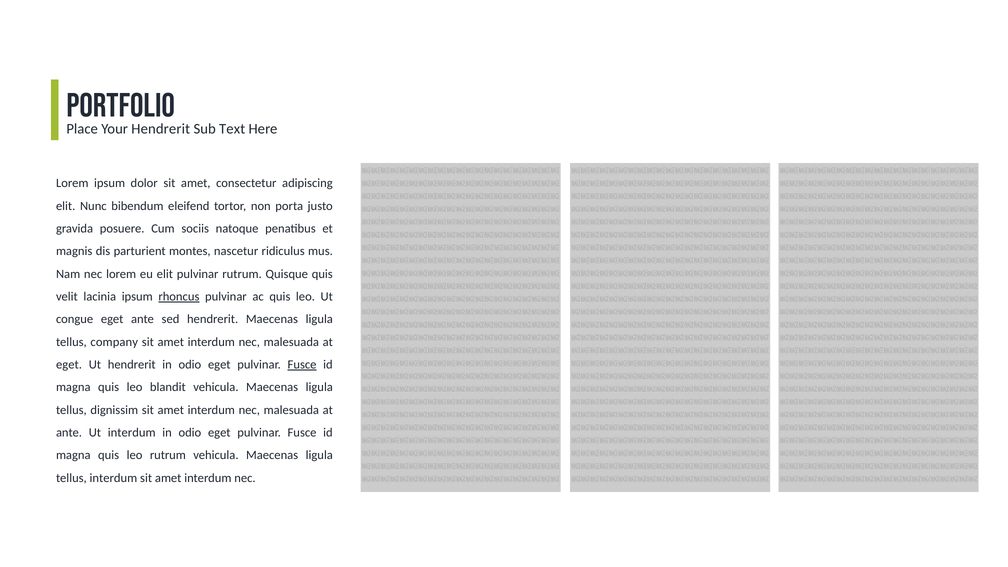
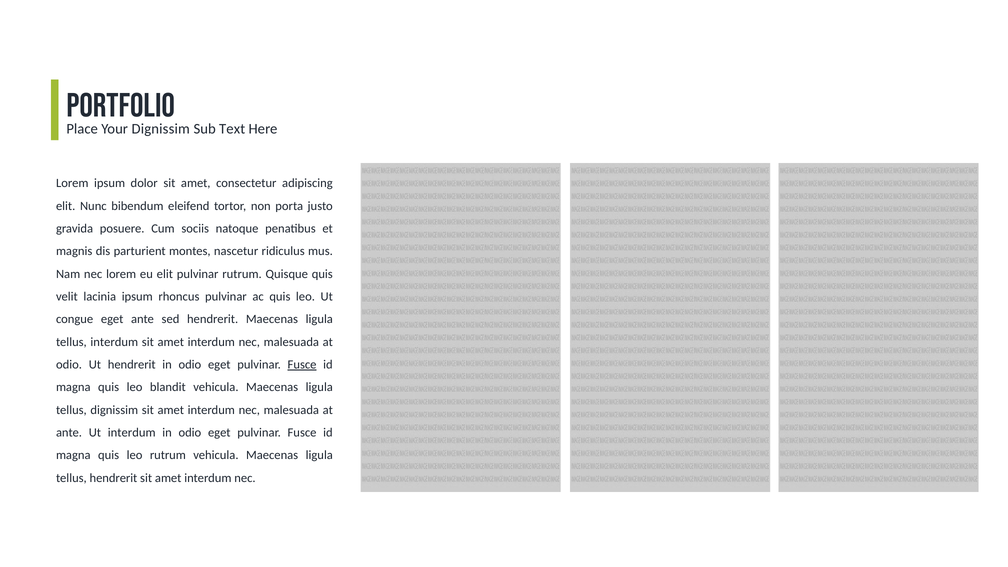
Hendrerit: Hendrerit -> Dignissim (161, 129)
rhoncus underline: present -> none (179, 297)
tellus company: company -> interdum (114, 342)
eget: eget -> odio (69, 365)
tellus interdum: interdum -> hendrerit (113, 478)
